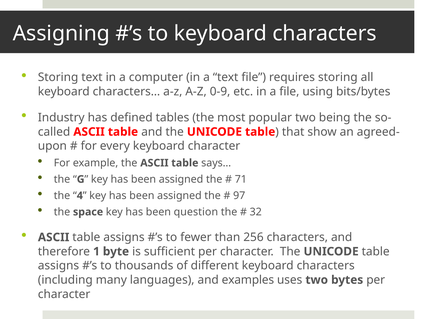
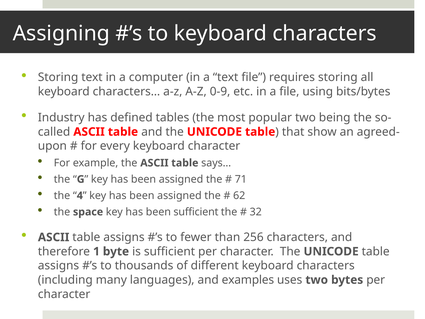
97: 97 -> 62 (239, 195)
been question: question -> sufficient (196, 212)
